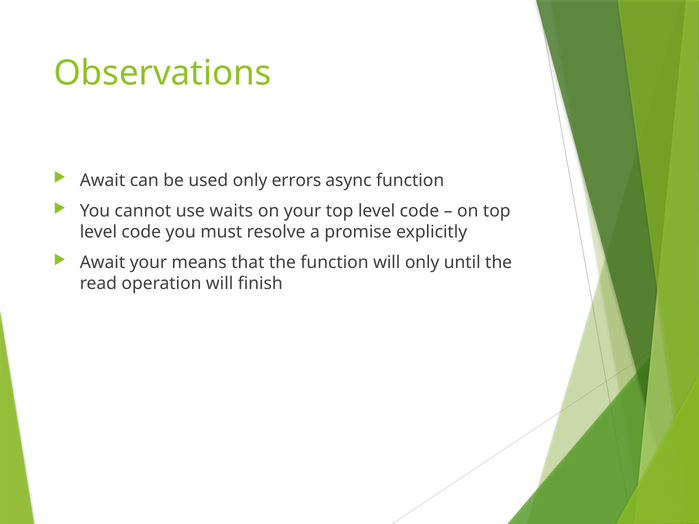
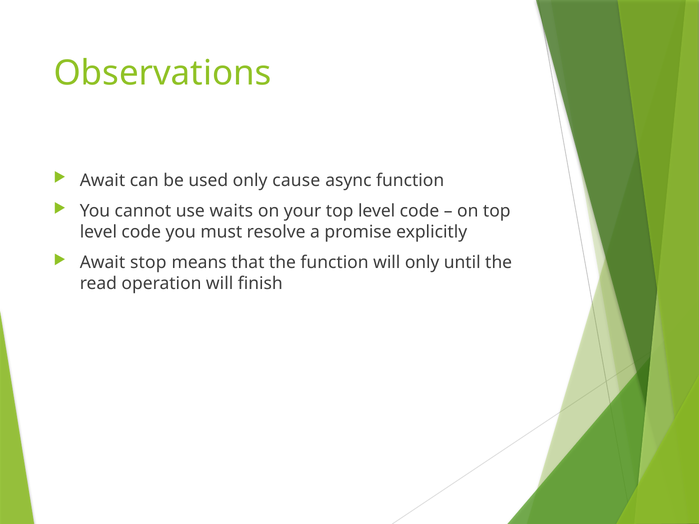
errors: errors -> cause (296, 180)
Await your: your -> stop (148, 263)
